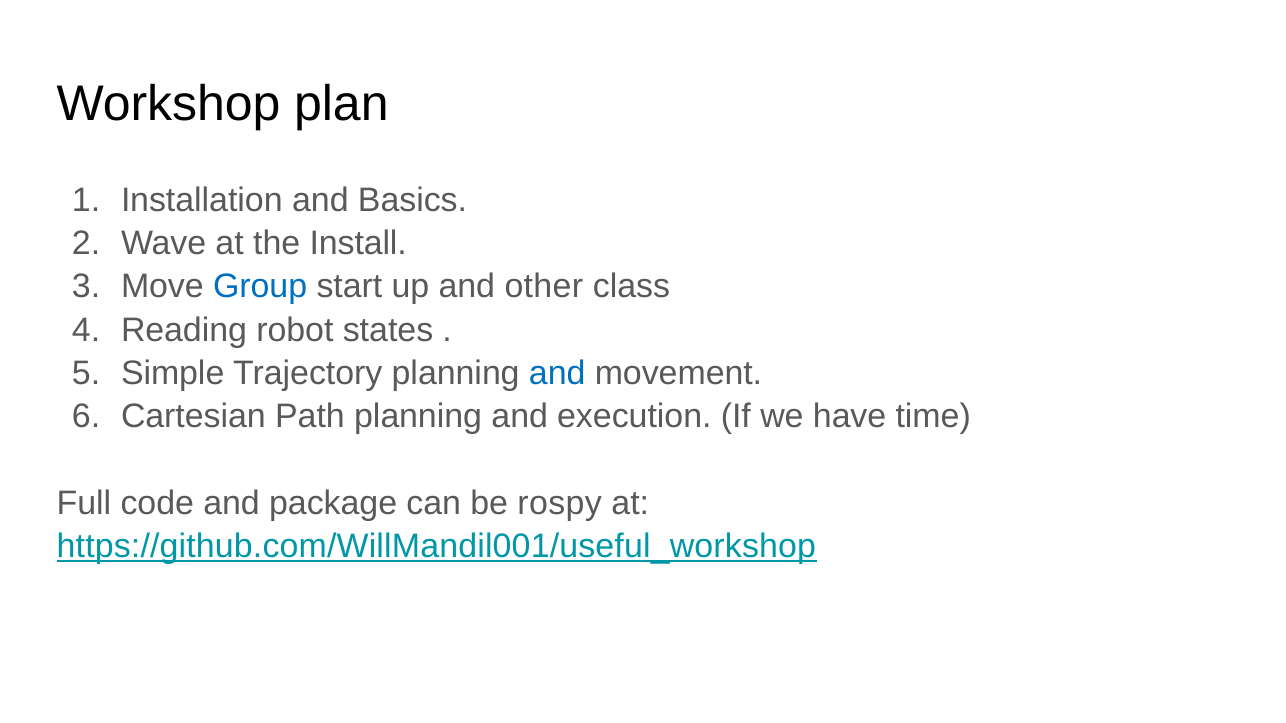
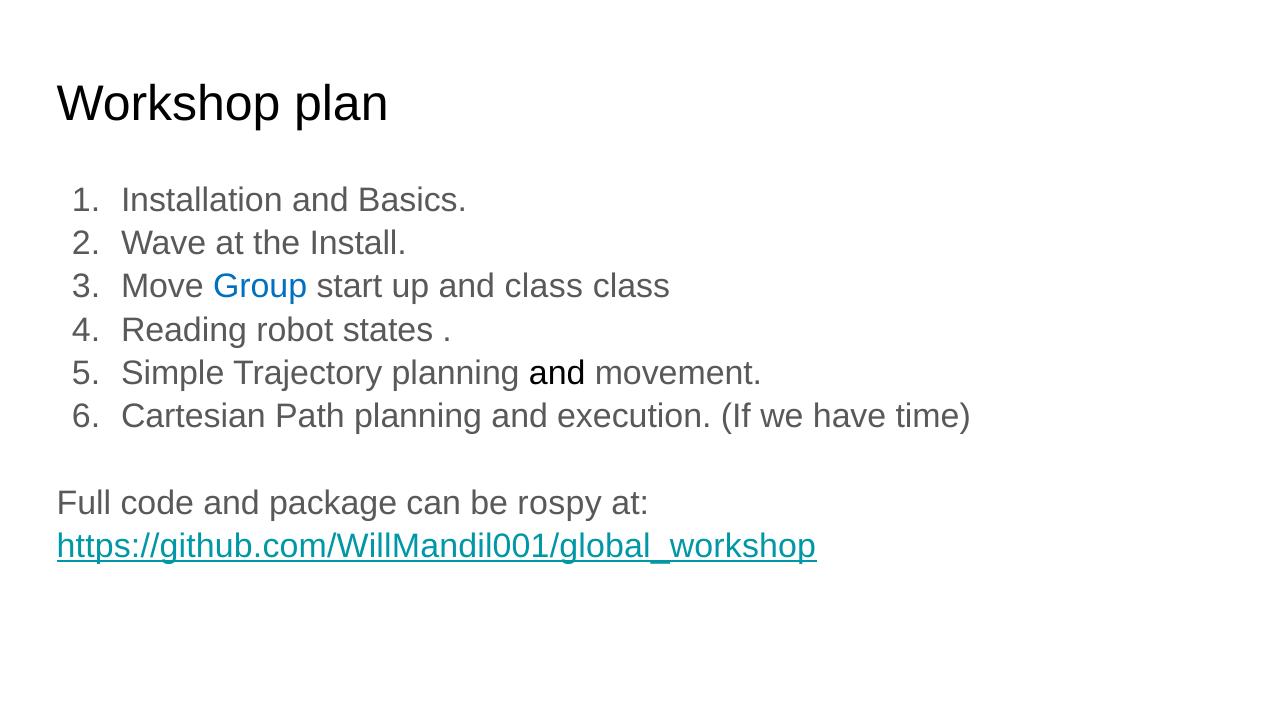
and other: other -> class (544, 287)
and colour: blue -> black (557, 373)
https://github.com/WillMandil001/useful_workshop: https://github.com/WillMandil001/useful_workshop -> https://github.com/WillMandil001/global_workshop (436, 547)
